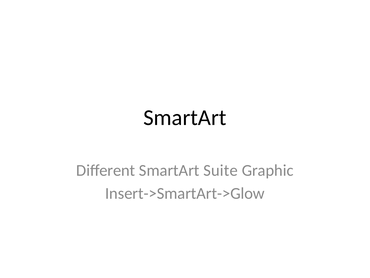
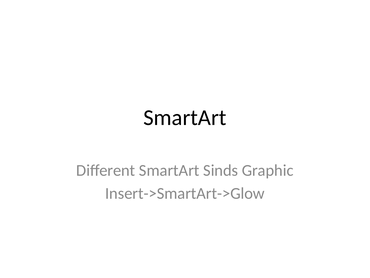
Suite: Suite -> Sinds (221, 170)
